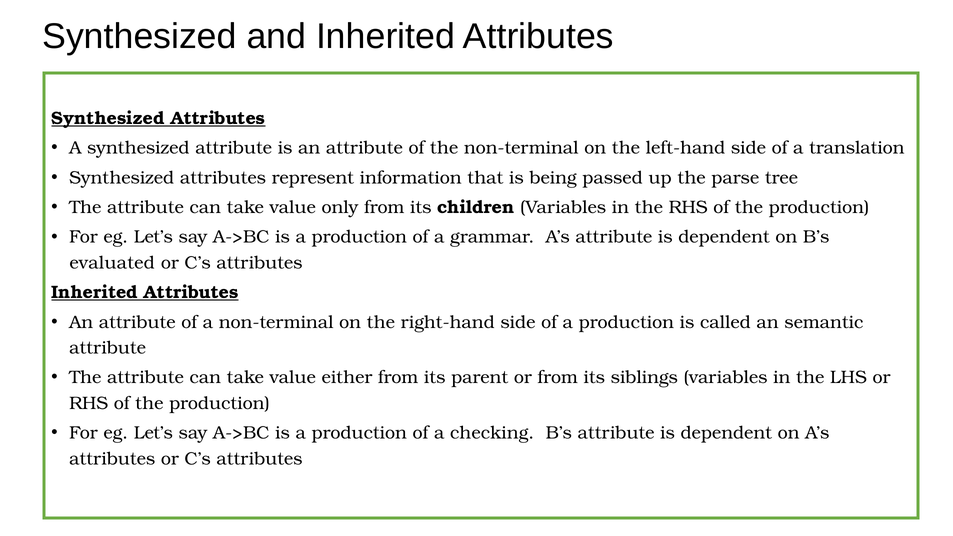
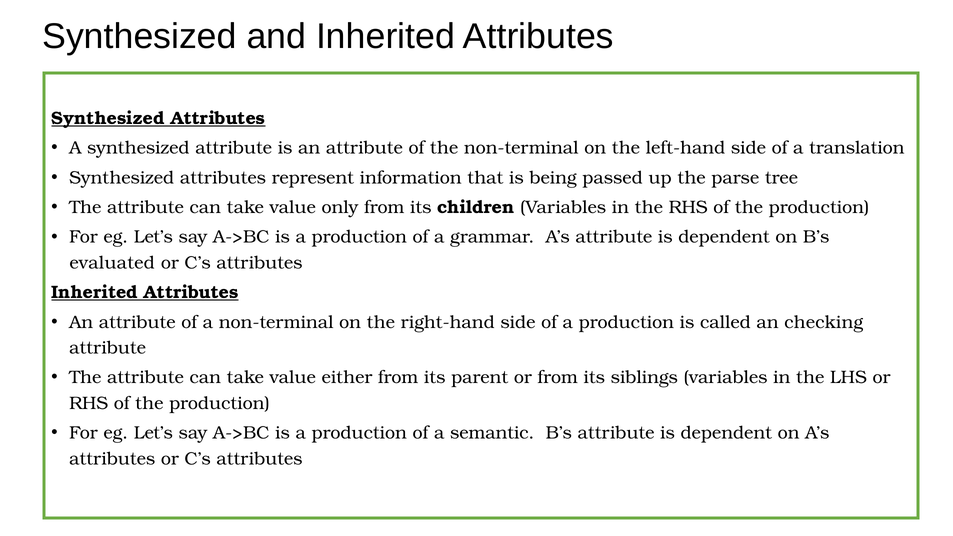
semantic: semantic -> checking (824, 322)
checking: checking -> semantic (492, 433)
